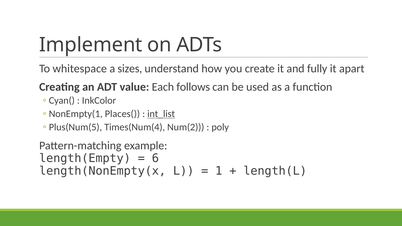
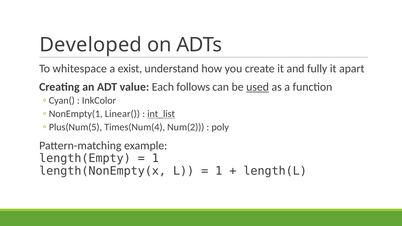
Implement: Implement -> Developed (91, 45)
sizes: sizes -> exist (130, 69)
used underline: none -> present (258, 87)
Places(: Places( -> Linear( (122, 114)
6: 6 -> 1 (155, 158)
